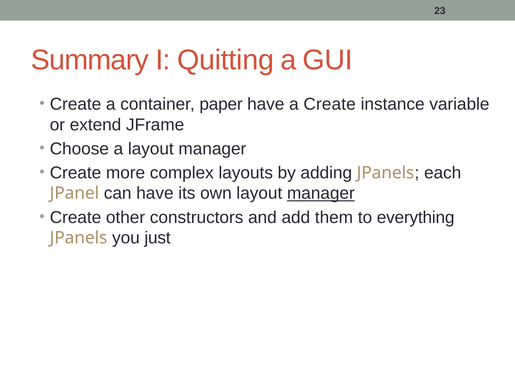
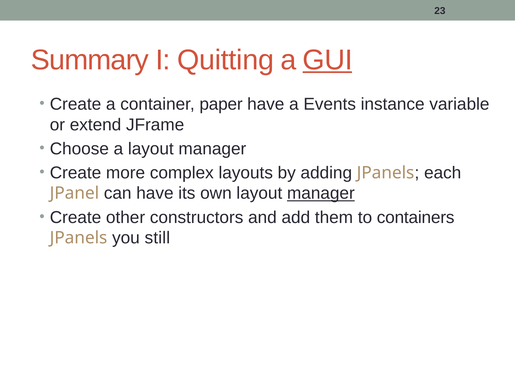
GUI underline: none -> present (328, 60)
a Create: Create -> Events (330, 104)
everything: everything -> containers (416, 217)
just: just -> still (157, 238)
